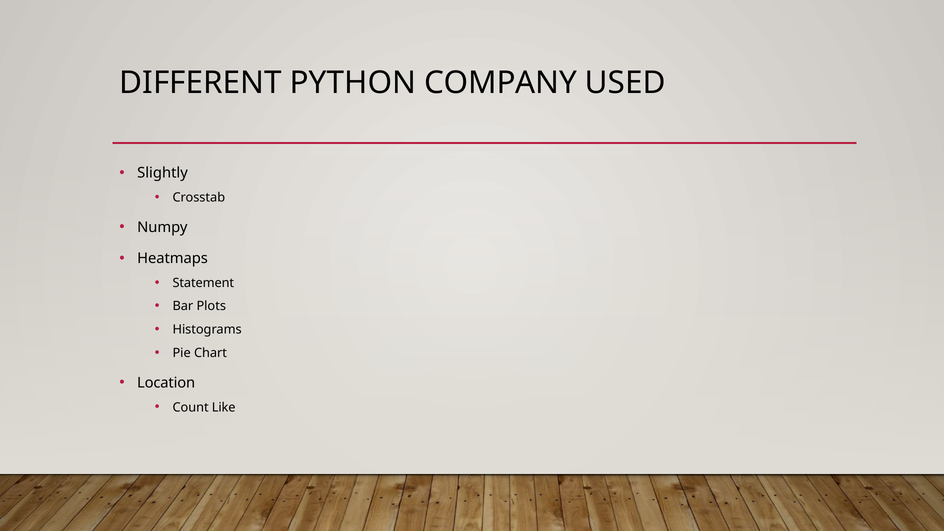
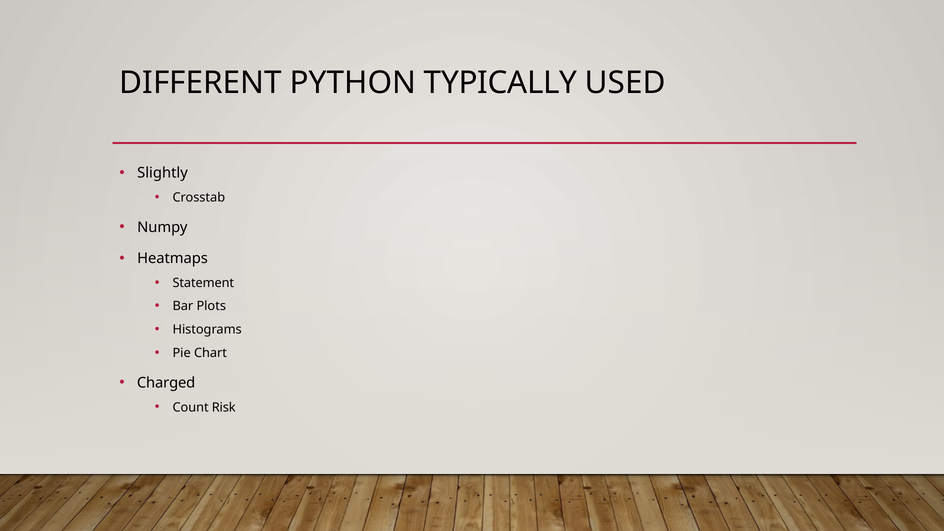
COMPANY: COMPANY -> TYPICALLY (501, 83)
Location: Location -> Charged (166, 383)
Like: Like -> Risk (224, 407)
